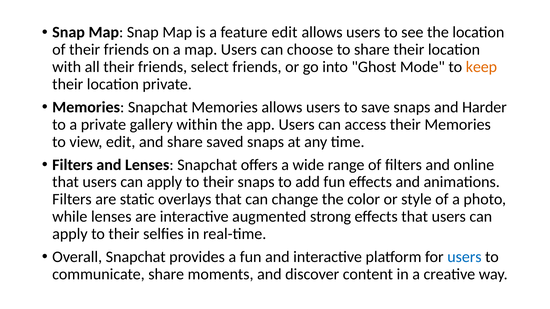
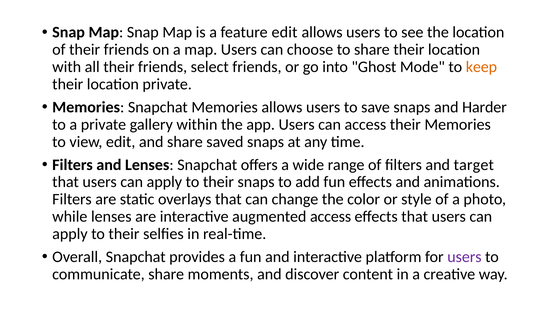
online: online -> target (474, 165)
augmented strong: strong -> access (331, 217)
users colour: blue -> purple (464, 257)
